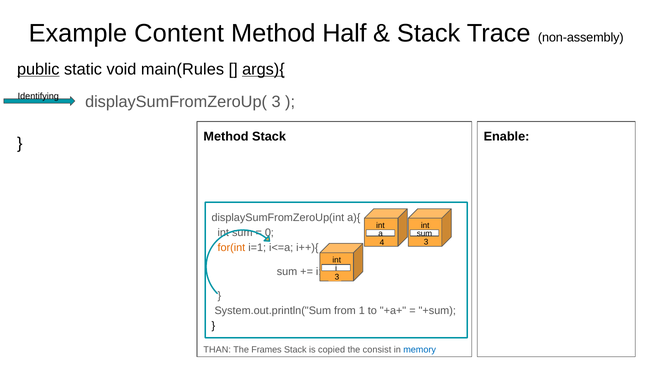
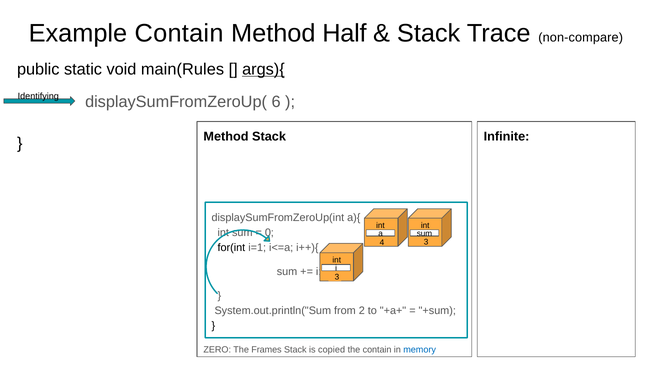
Example Content: Content -> Contain (179, 34)
non-assembly: non-assembly -> non-compare (581, 38)
public underline: present -> none (38, 69)
displaySumFromZeroUp( 3: 3 -> 6 (276, 102)
Enable: Enable -> Infinite (507, 136)
for(int colour: orange -> black (231, 247)
1: 1 -> 2 (362, 311)
THAN: THAN -> ZERO (217, 349)
the consist: consist -> contain (377, 349)
